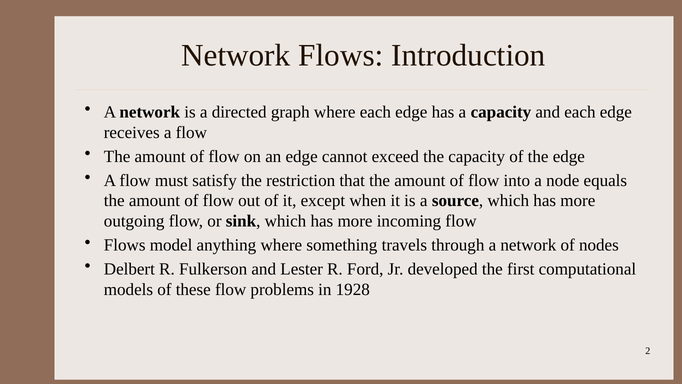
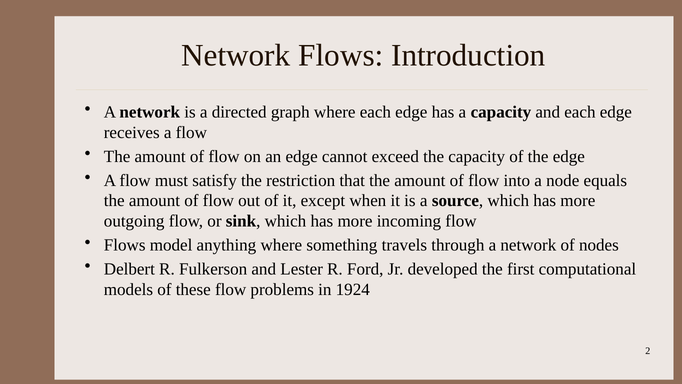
1928: 1928 -> 1924 (353, 289)
